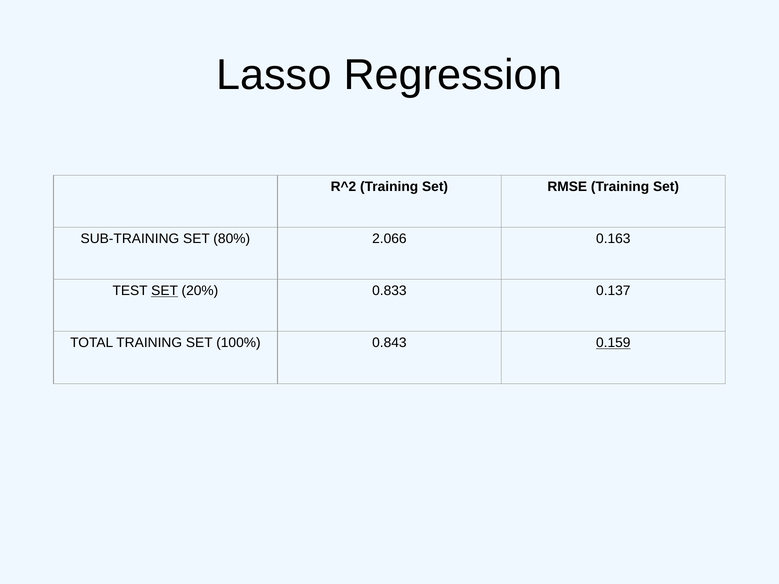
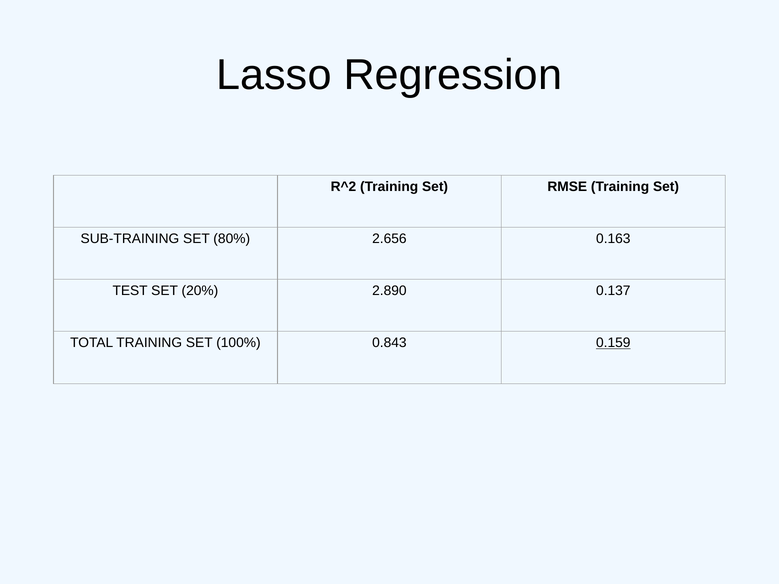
2.066: 2.066 -> 2.656 (389, 239)
SET underline: present -> none (165, 291)
0.833: 0.833 -> 2.890 (389, 291)
